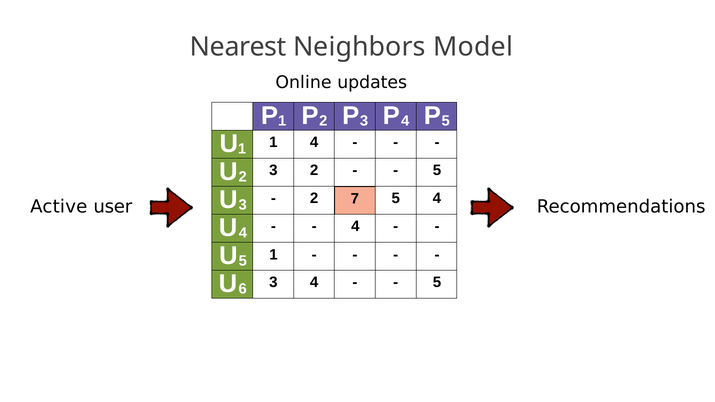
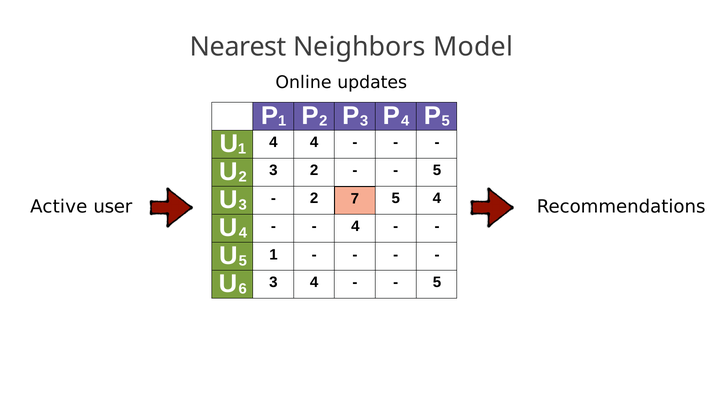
1 1: 1 -> 4 (273, 142)
